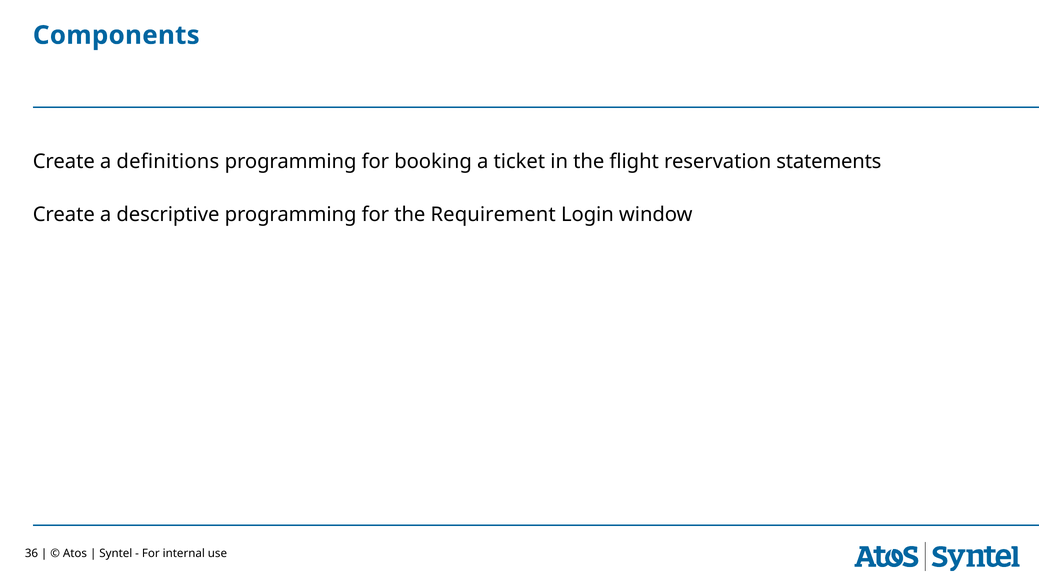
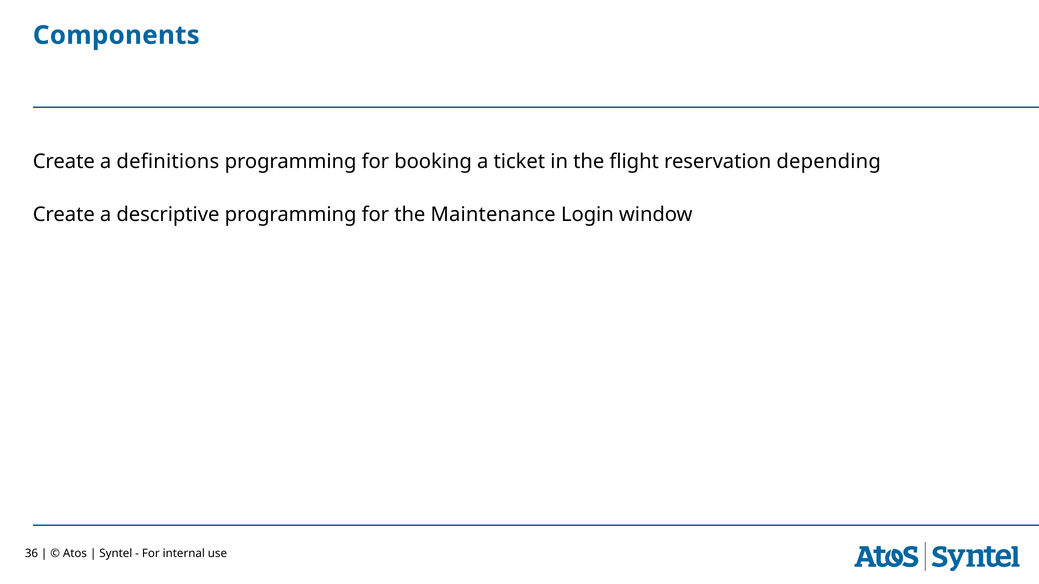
statements: statements -> depending (829, 162)
Requirement: Requirement -> Maintenance (493, 214)
